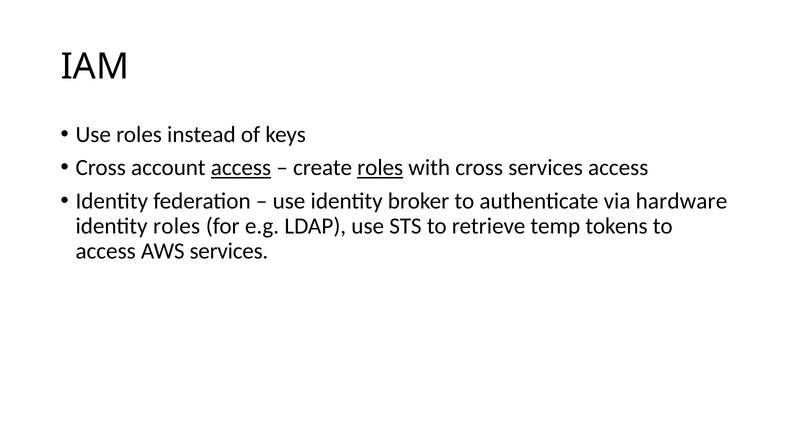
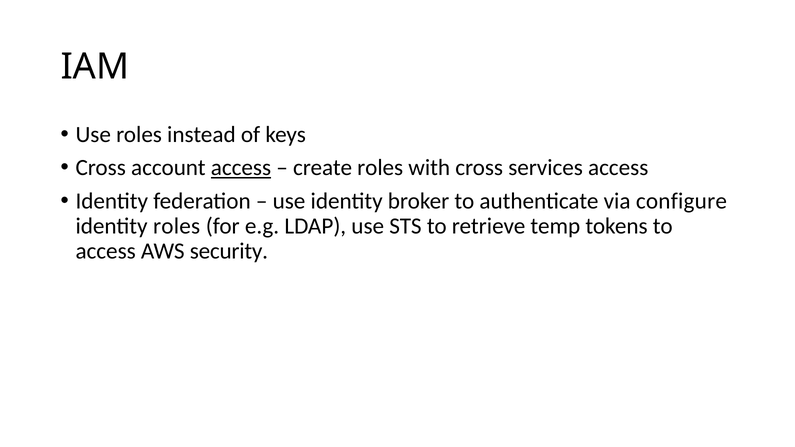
roles underline: present -> none (380, 168)
hardware: hardware -> configure (681, 201)
AWS services: services -> security (229, 251)
